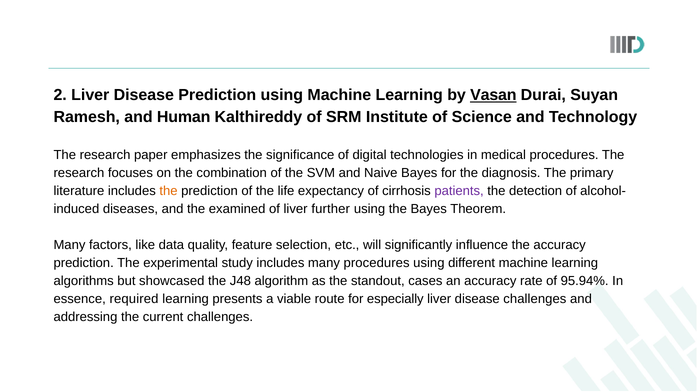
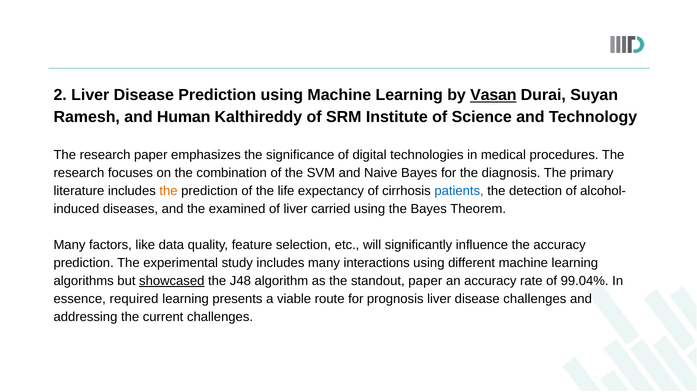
patients colour: purple -> blue (459, 191)
further: further -> carried (331, 209)
many procedures: procedures -> interactions (377, 263)
showcased underline: none -> present (172, 281)
standout cases: cases -> paper (425, 281)
95.94%: 95.94% -> 99.04% (585, 281)
especially: especially -> prognosis (395, 299)
